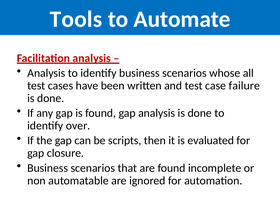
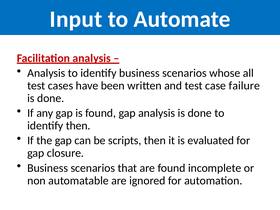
Tools: Tools -> Input (76, 19)
identify over: over -> then (78, 126)
